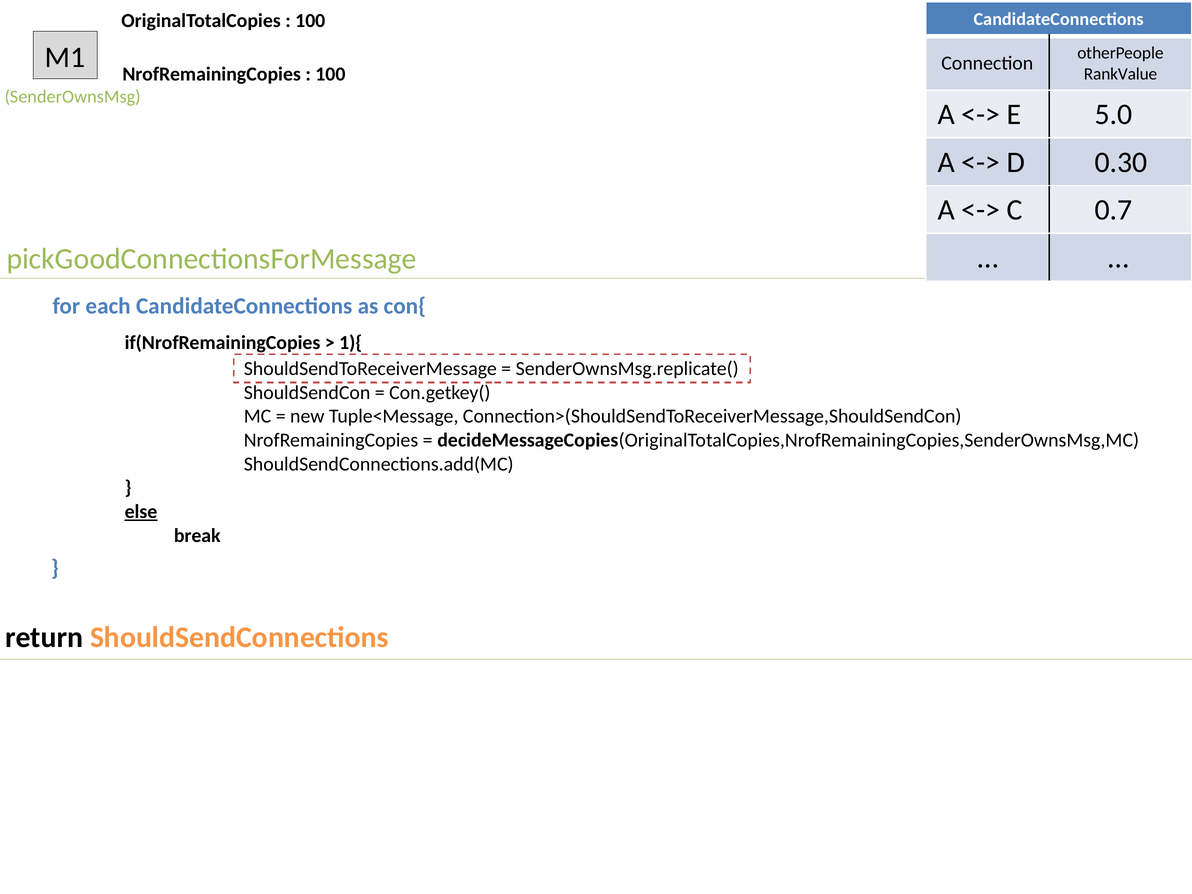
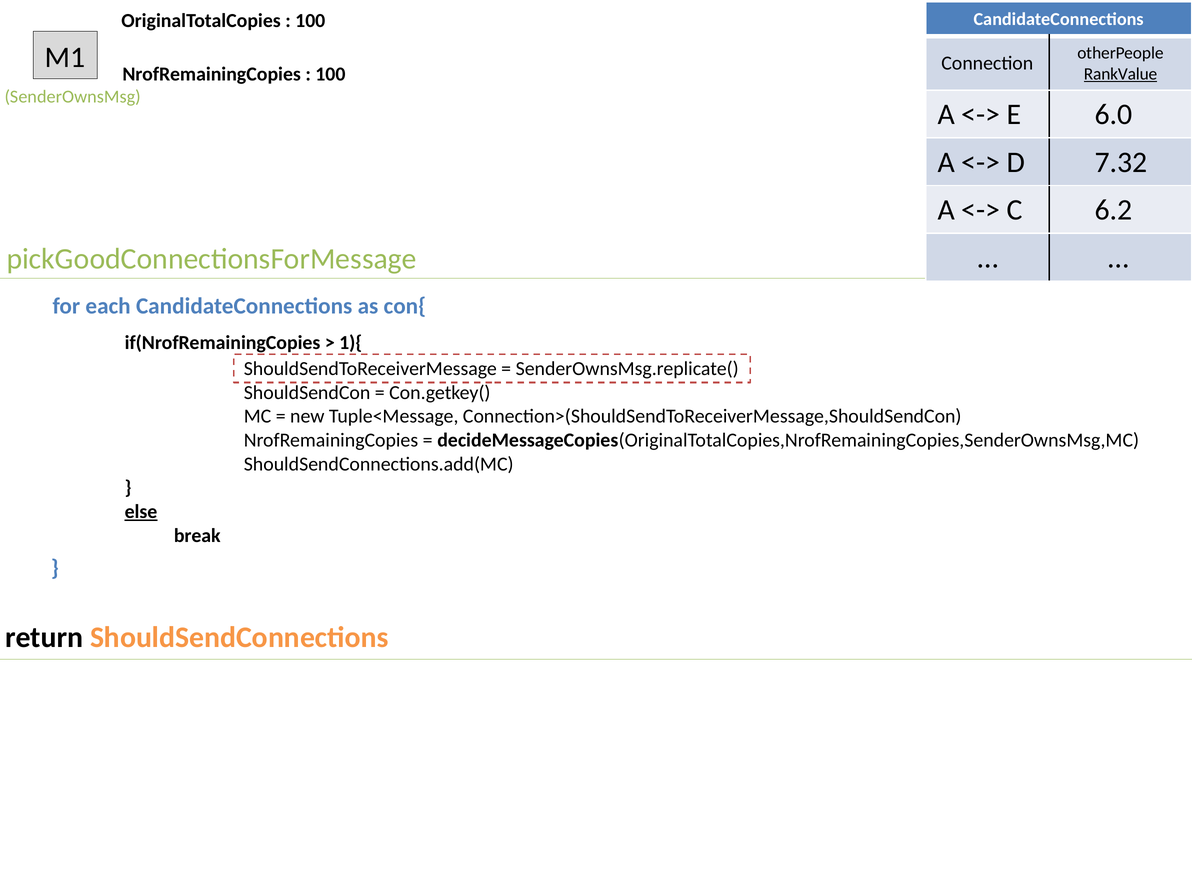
RankValue underline: none -> present (1121, 74)
5.0: 5.0 -> 6.0 (1113, 115)
0.30: 0.30 -> 7.32 (1121, 162)
0.7: 0.7 -> 6.2 (1113, 210)
